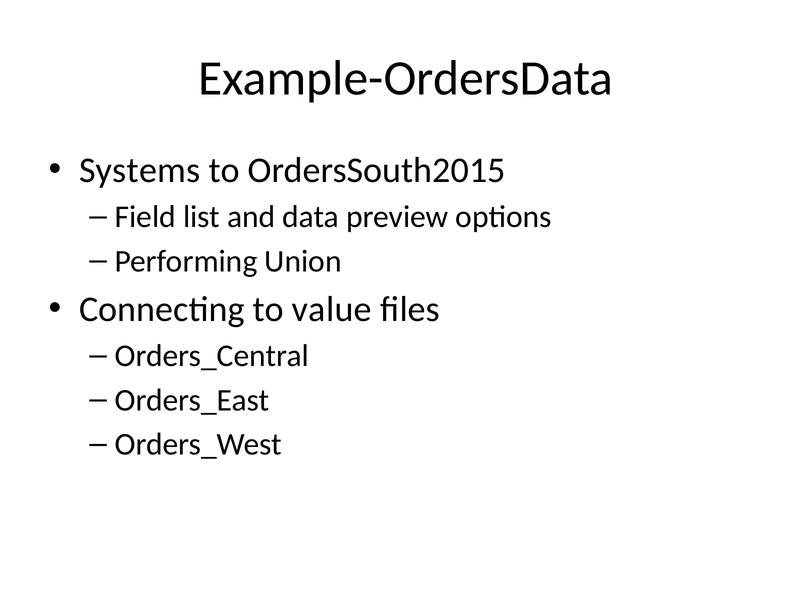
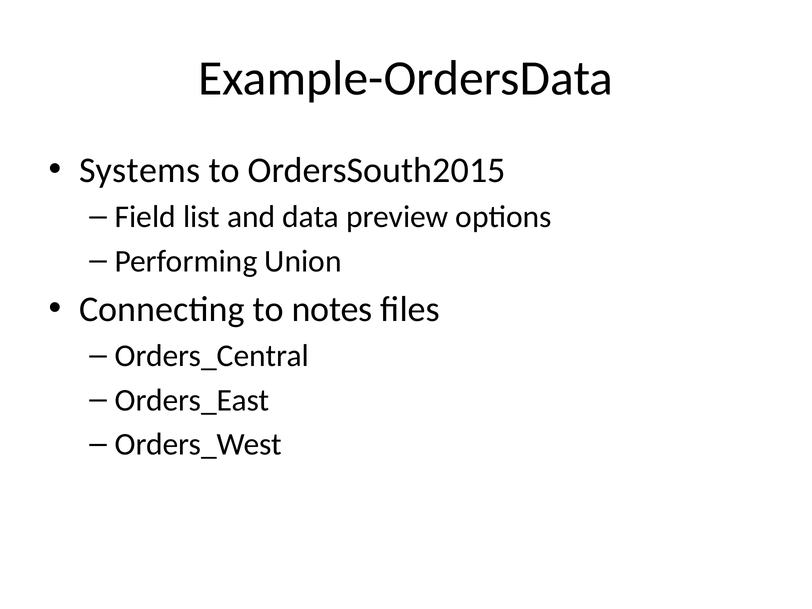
value: value -> notes (332, 309)
